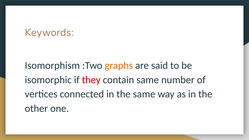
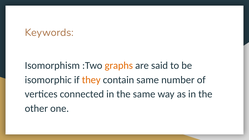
they colour: red -> orange (91, 80)
